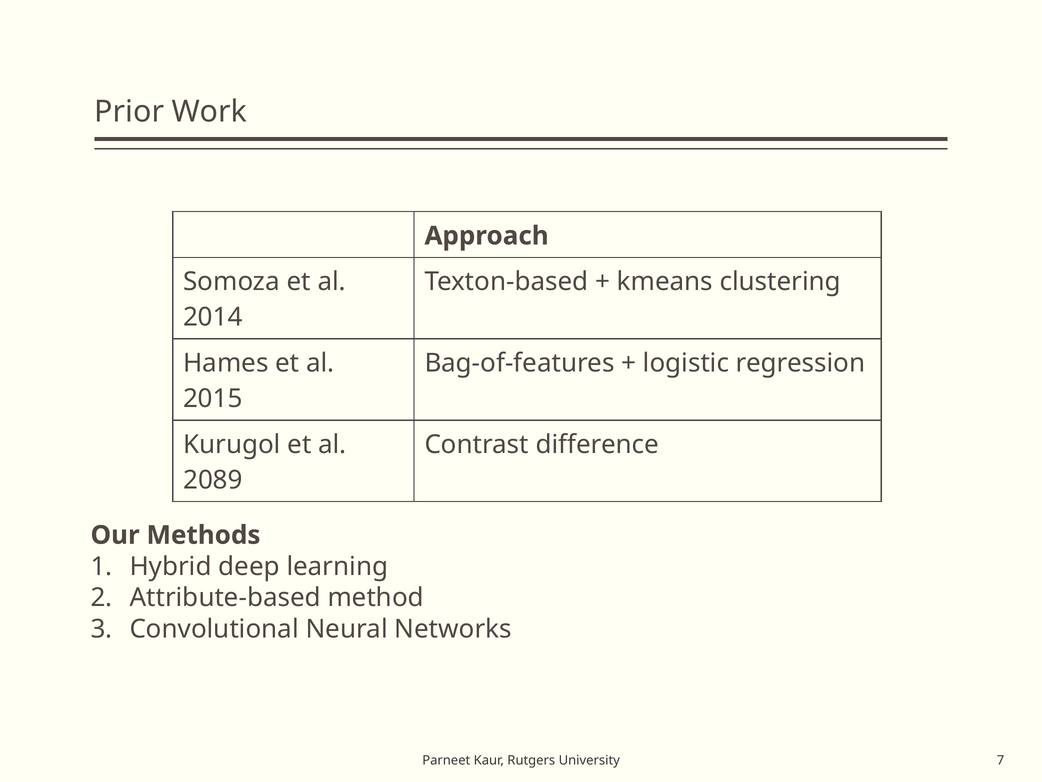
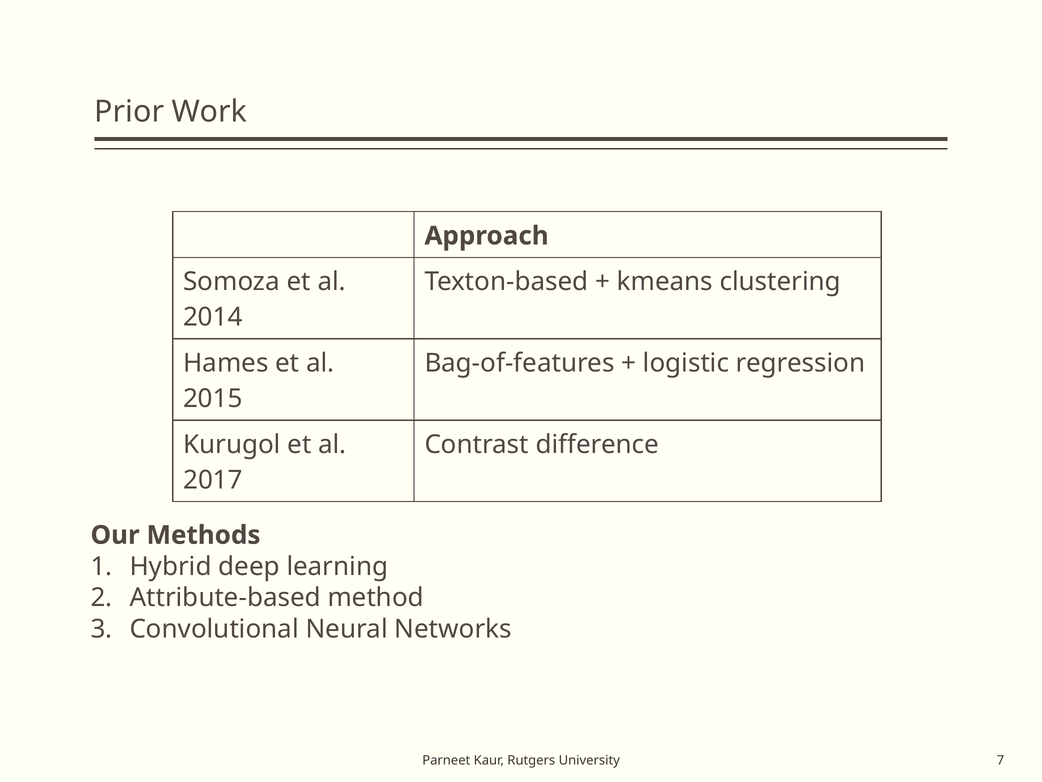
2089: 2089 -> 2017 (213, 480)
